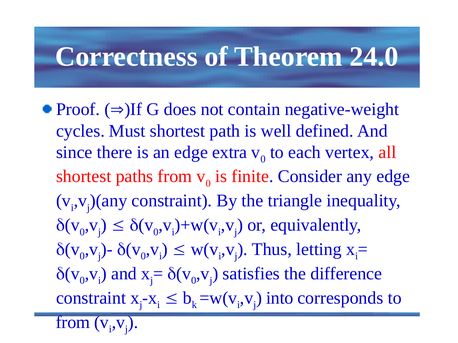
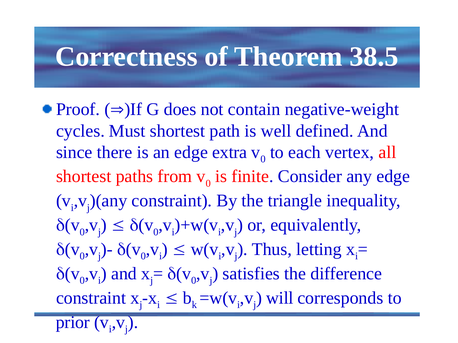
24.0: 24.0 -> 38.5 (374, 57)
into: into -> will (280, 298)
from: from -> prior (73, 323)
